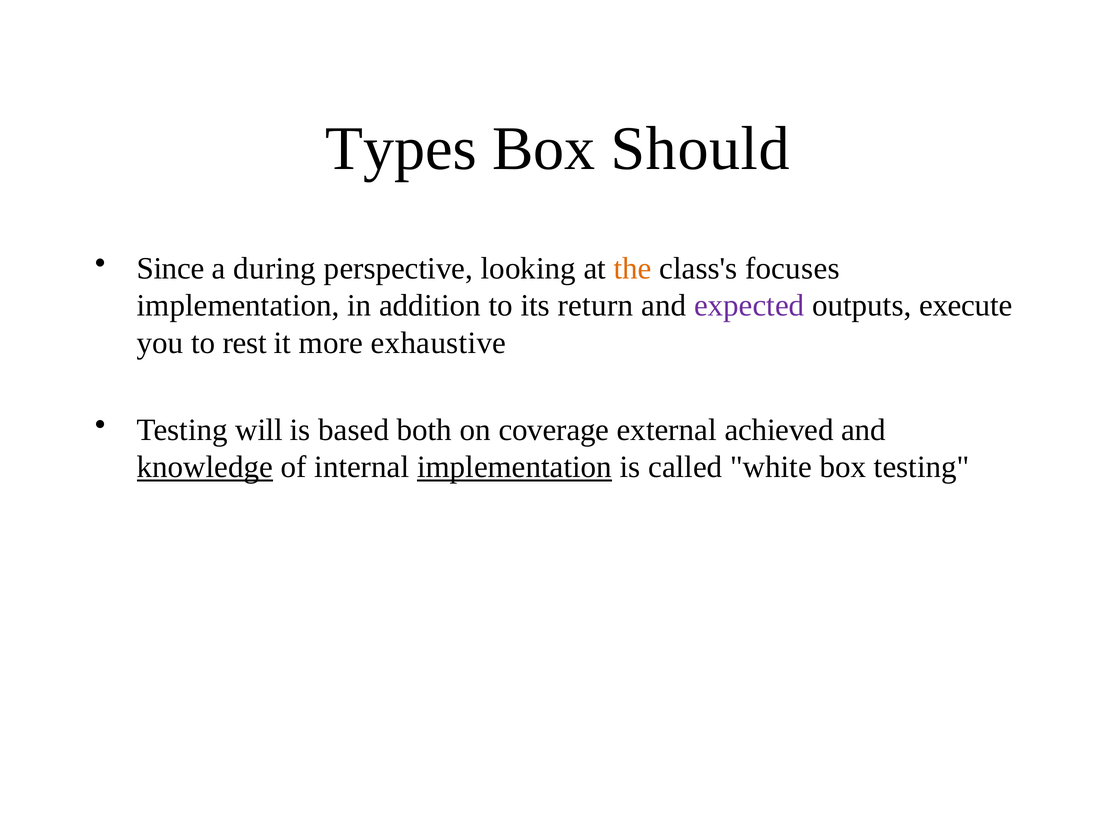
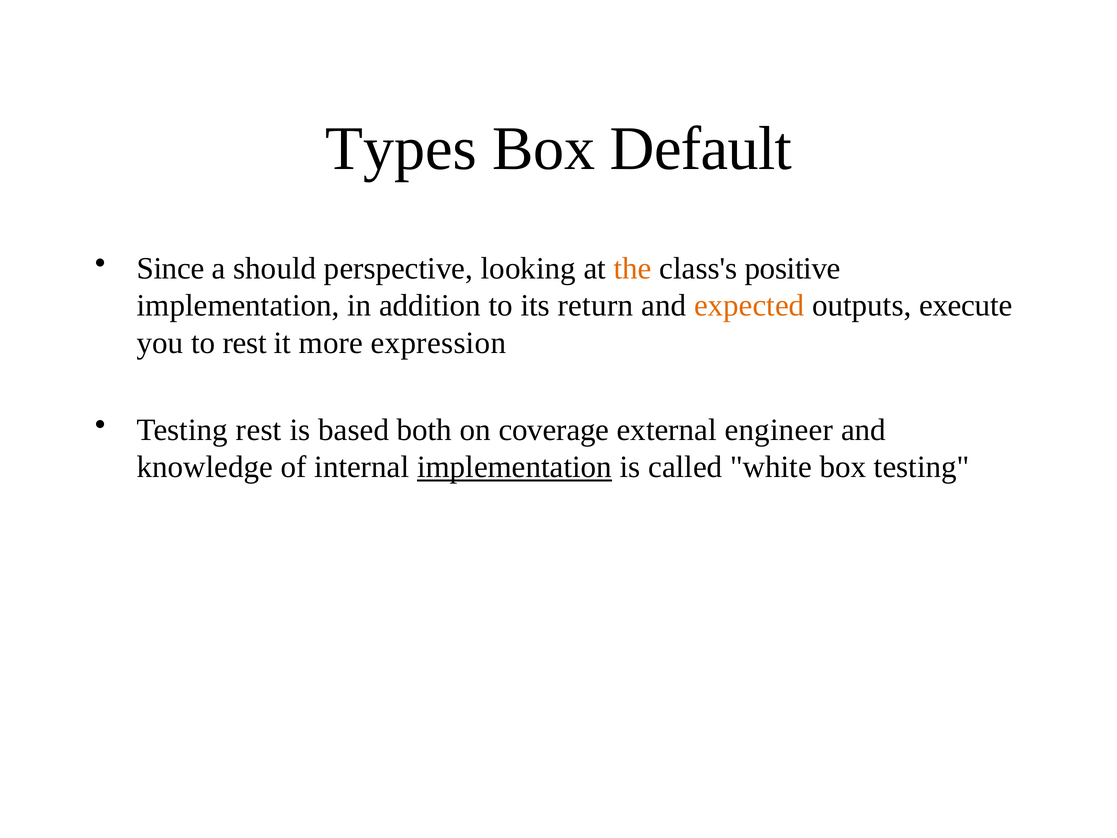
Should: Should -> Default (701, 149)
during: during -> should (275, 268)
focuses: focuses -> positive (793, 268)
expected colour: purple -> orange (749, 306)
exhaustive: exhaustive -> expression (438, 343)
Testing will: will -> rest (259, 430)
achieved: achieved -> engineer (779, 430)
knowledge underline: present -> none (205, 467)
